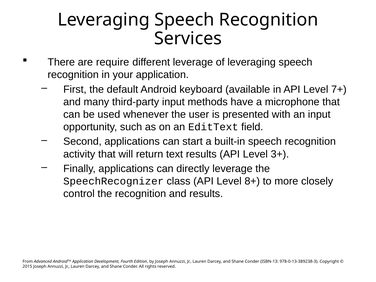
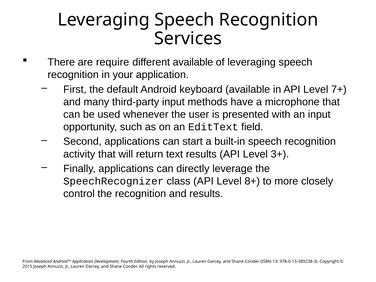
different leverage: leverage -> available (193, 62)
